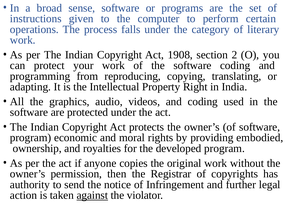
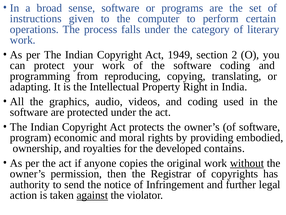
1908: 1908 -> 1949 (180, 55)
developed program: program -> contains (224, 148)
without underline: none -> present (247, 163)
